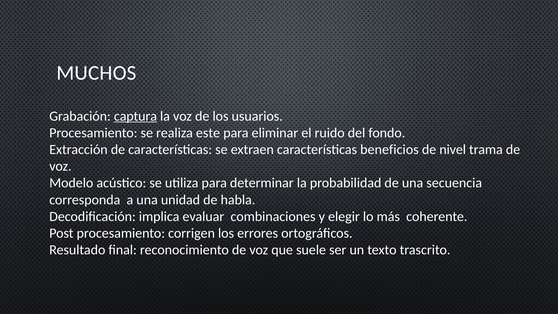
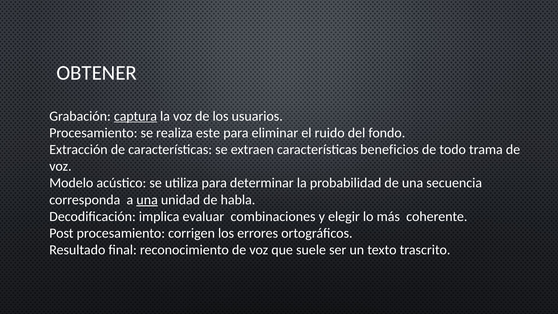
MUCHOS: MUCHOS -> OBTENER (97, 73)
nivel: nivel -> todo (453, 149)
una underline: none -> present (147, 200)
